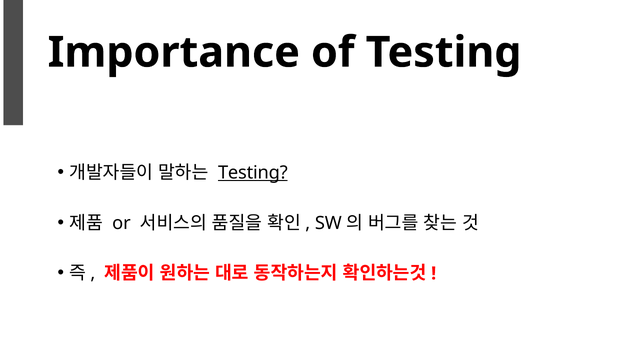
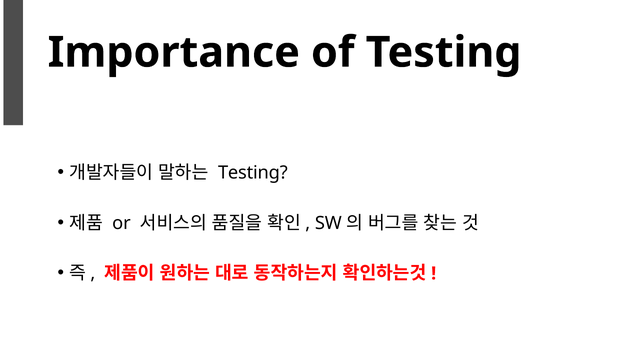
Testing underline: present -> none (253, 173)
